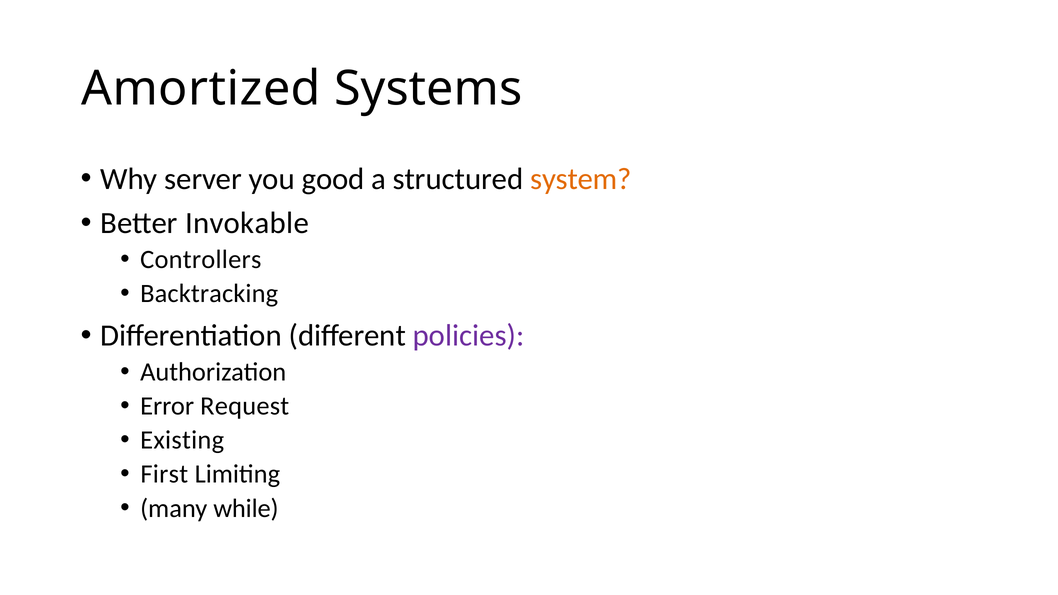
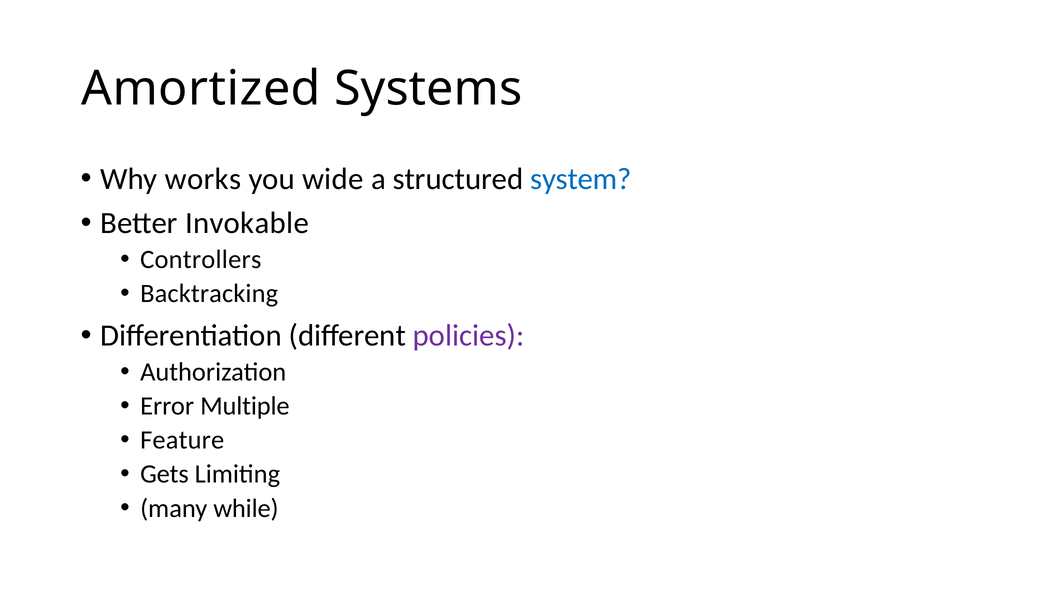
server: server -> works (203, 179)
good: good -> wide (333, 179)
system colour: orange -> blue (581, 179)
Request: Request -> Multiple (245, 406)
Existing: Existing -> Feature (182, 440)
First: First -> Gets (164, 474)
